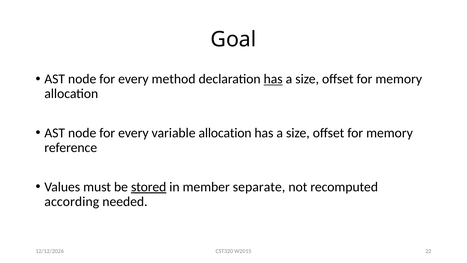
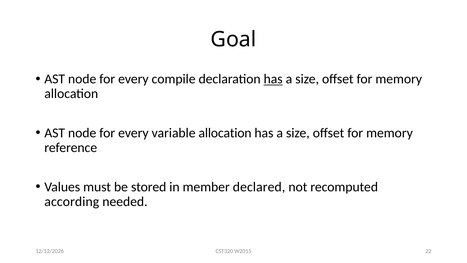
method: method -> compile (174, 79)
stored underline: present -> none (149, 187)
separate: separate -> declared (259, 187)
